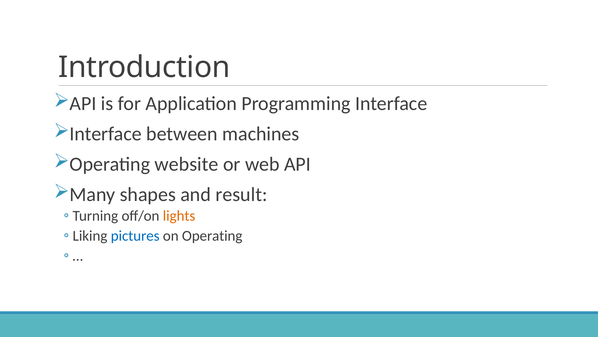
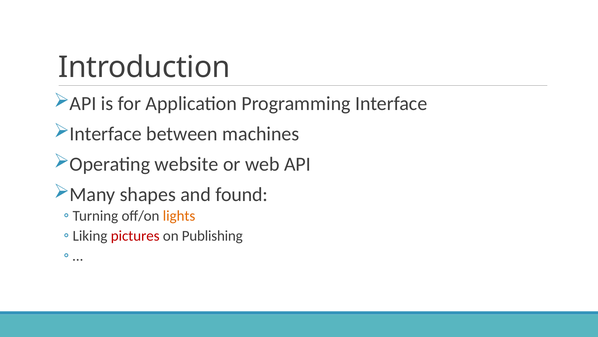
result: result -> found (242, 194)
pictures colour: blue -> red (135, 235)
on Operating: Operating -> Publishing (212, 235)
